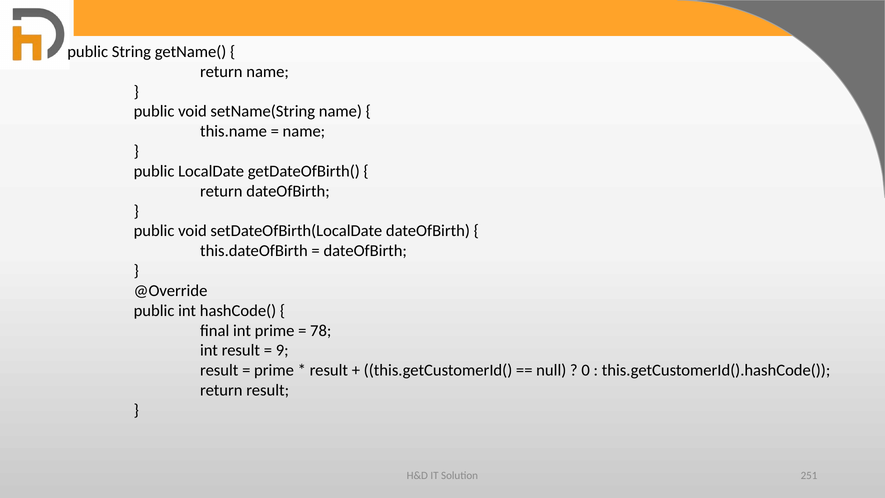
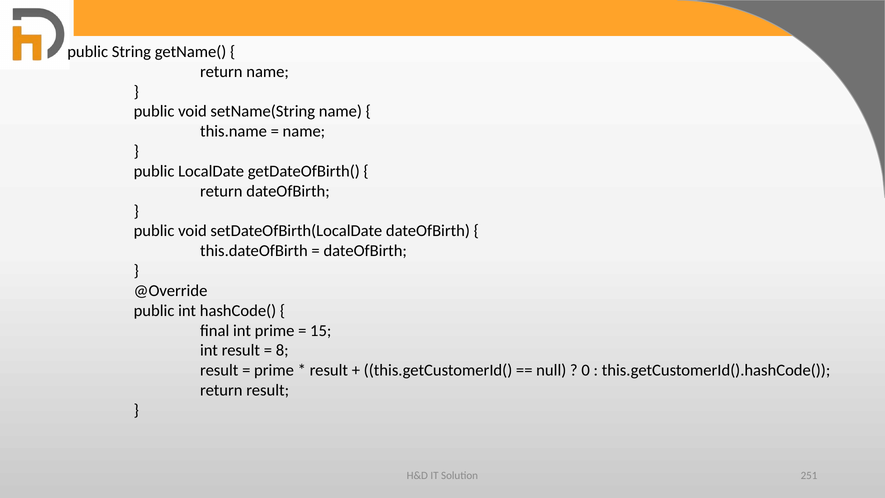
78: 78 -> 15 (321, 330)
9: 9 -> 8 (282, 350)
